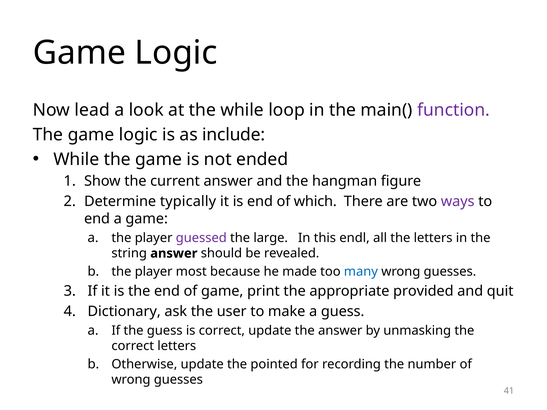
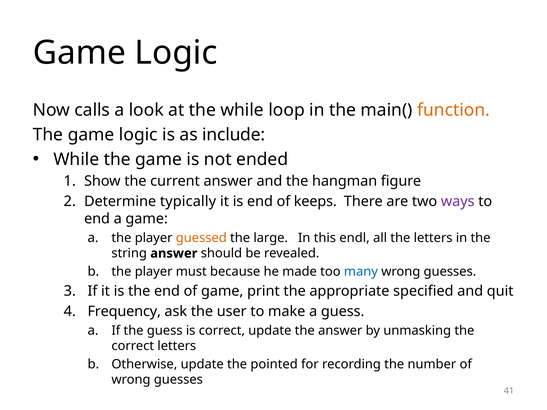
lead: lead -> calls (92, 110)
function colour: purple -> orange (454, 110)
which: which -> keeps (315, 202)
guessed colour: purple -> orange (201, 238)
most: most -> must (191, 272)
provided: provided -> specified (423, 291)
Dictionary: Dictionary -> Frequency (124, 312)
